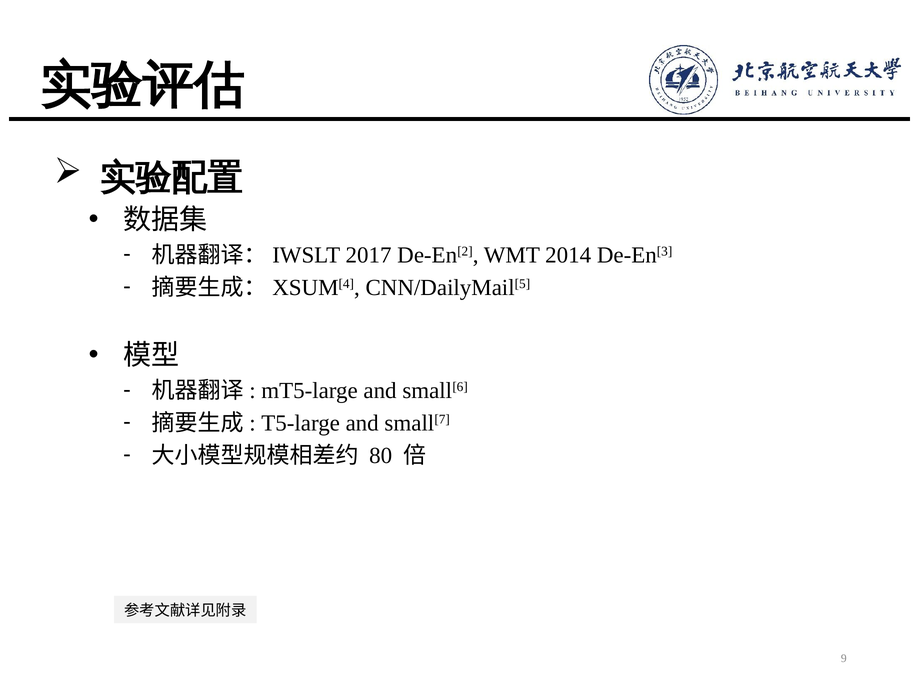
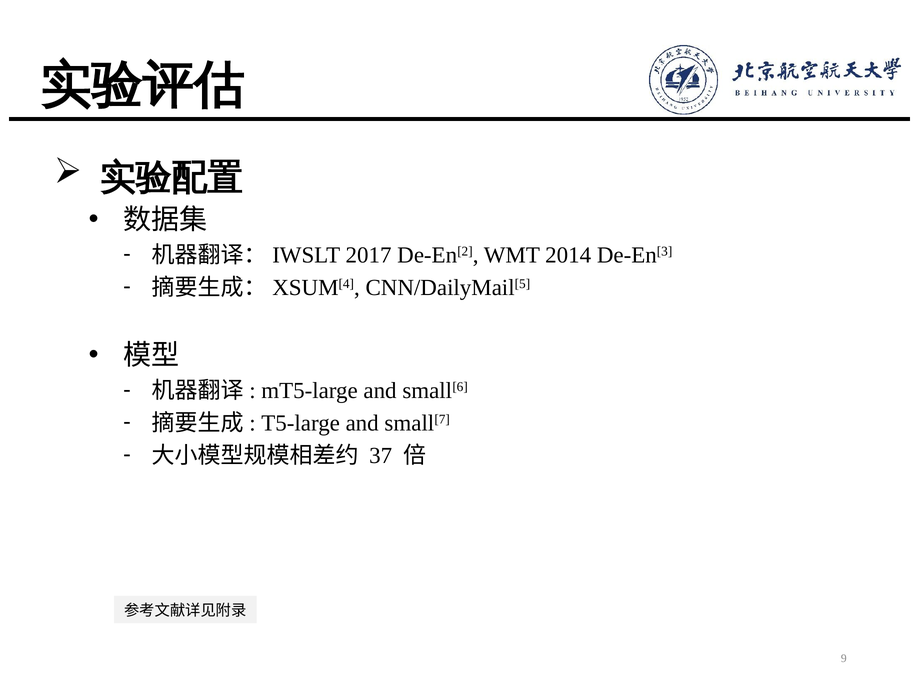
80: 80 -> 37 (381, 455)
